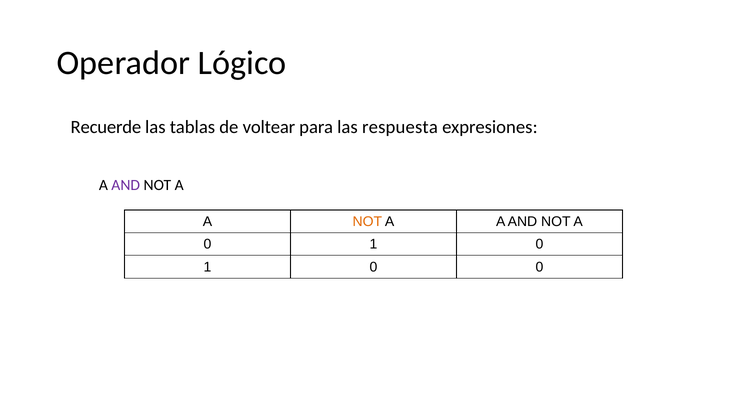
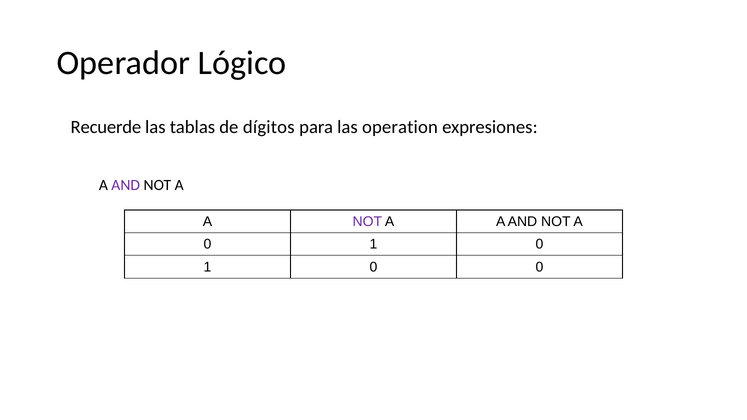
voltear: voltear -> dígitos (269, 127)
respuesta: respuesta -> operation (400, 127)
NOT colour: orange -> purple (367, 222)
